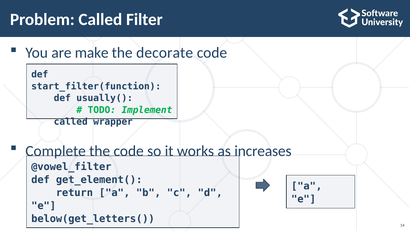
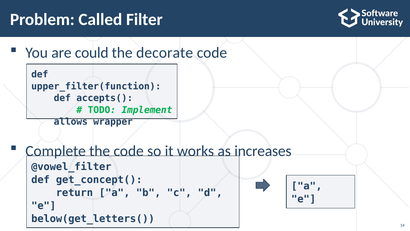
make: make -> could (92, 53)
start_filter(function: start_filter(function -> upper_filter(function (96, 86)
usually(: usually( -> accepts( (105, 98)
called: called -> allows (71, 122)
get_element(: get_element( -> get_concept( (99, 180)
